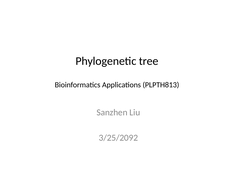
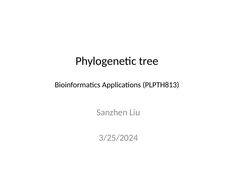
3/25/2092: 3/25/2092 -> 3/25/2024 (118, 138)
